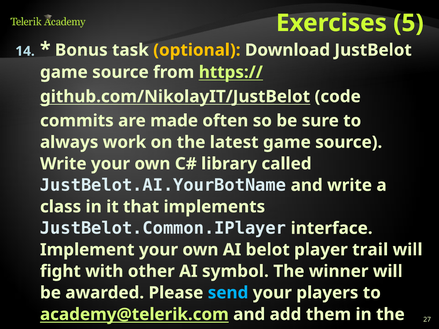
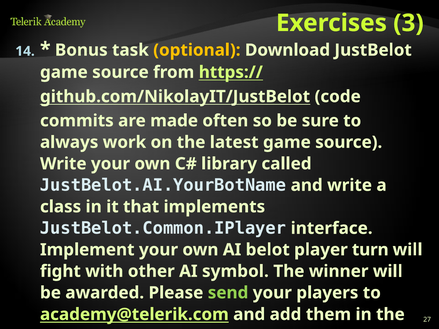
5: 5 -> 3 (408, 23)
trail: trail -> turn (370, 250)
send colour: light blue -> light green (228, 293)
